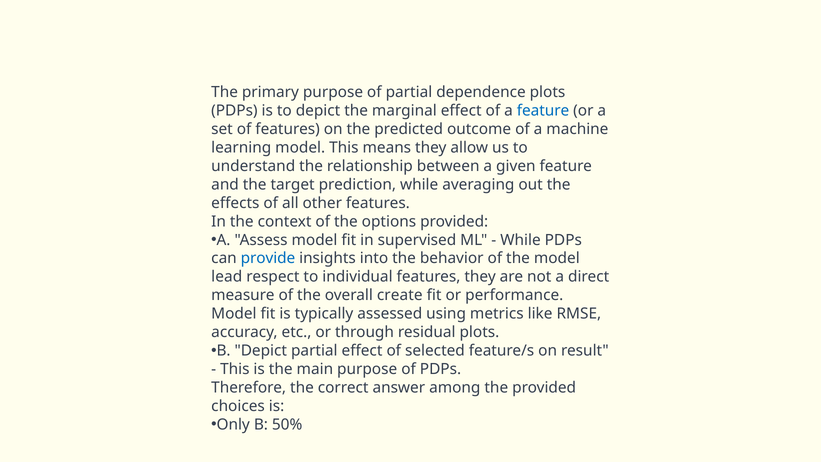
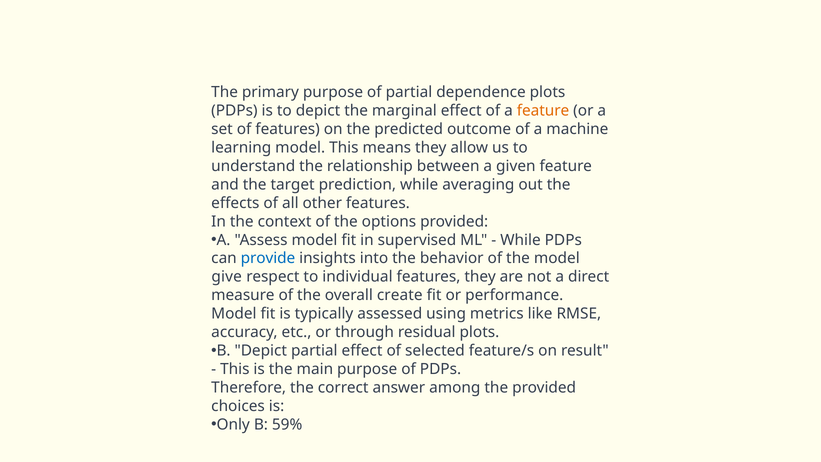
feature colour: blue -> orange (543, 111)
lead: lead -> give (227, 277)
50%: 50% -> 59% (287, 425)
